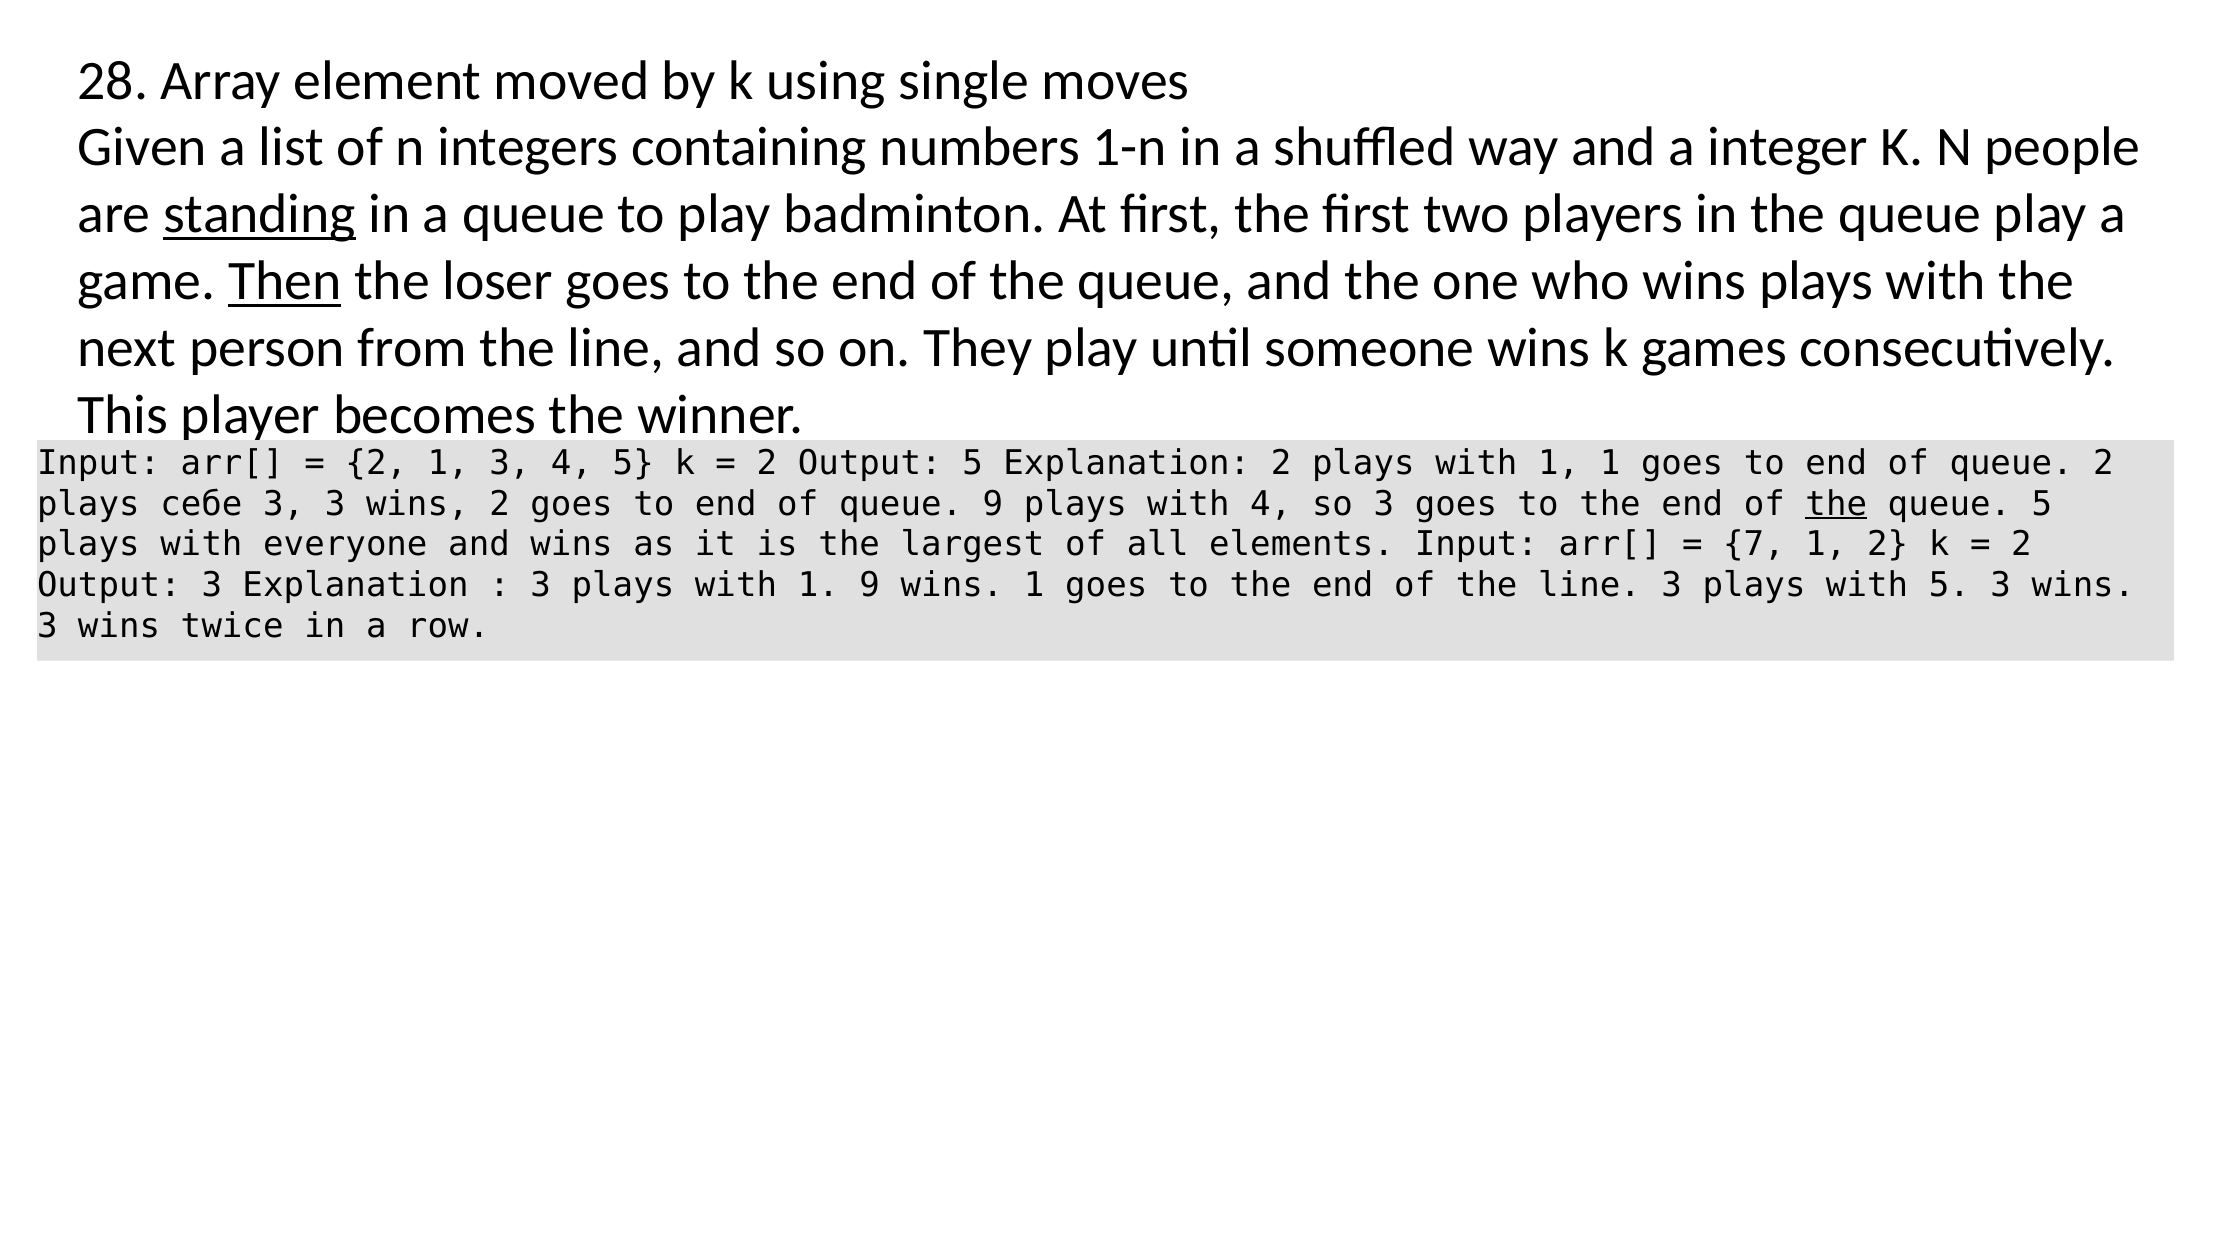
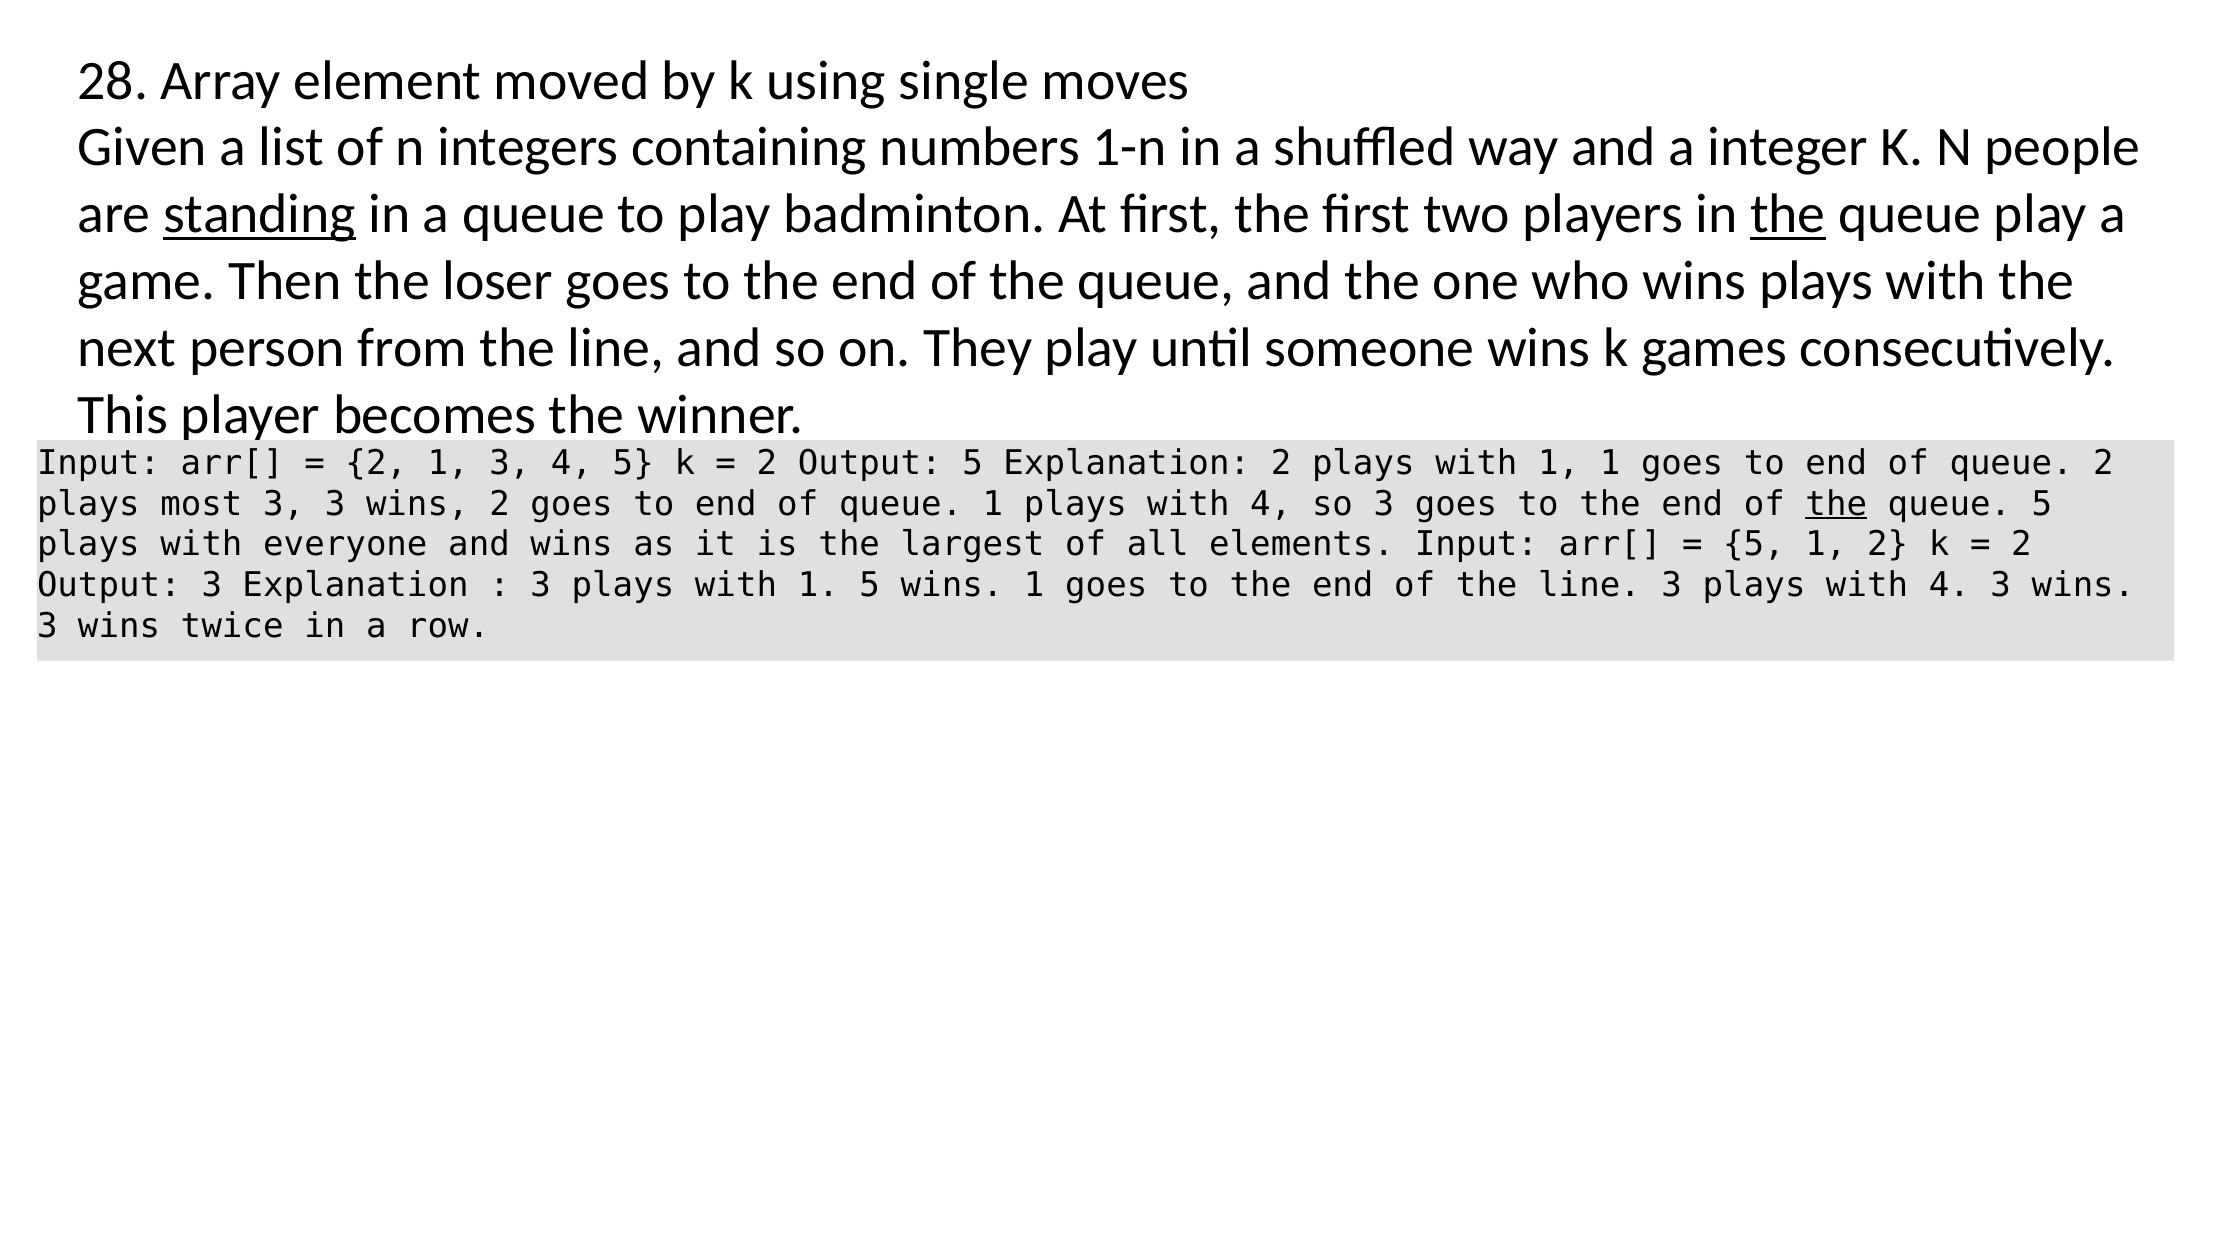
the underline: none -> present (1788, 215)
Then underline: present -> none (285, 281)
себе: себе -> most (201, 504)
queue 9: 9 -> 1 (993, 504)
7: 7 -> 5 (1754, 545)
1 9: 9 -> 5 (870, 586)
3 plays with 5: 5 -> 4 (1949, 586)
